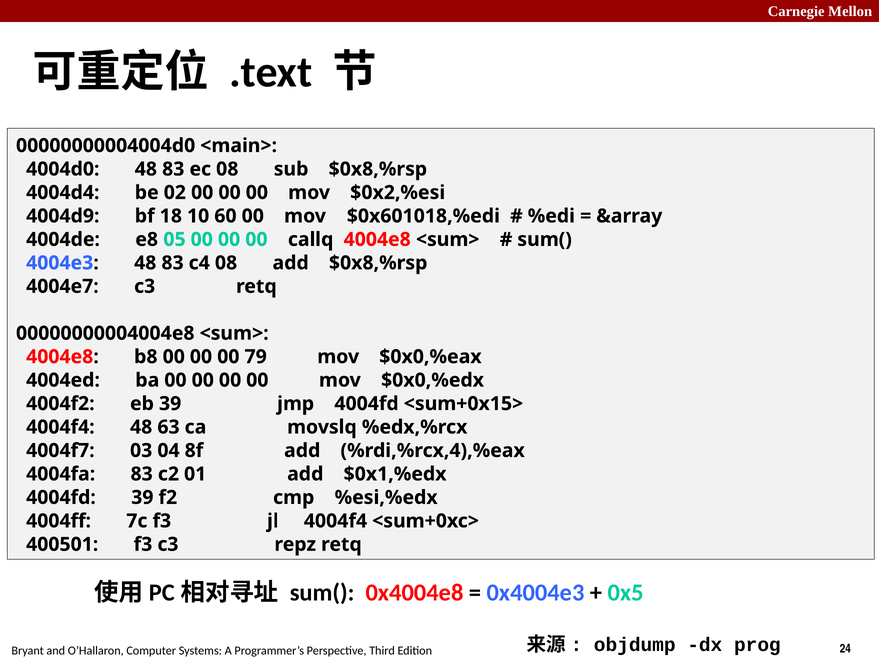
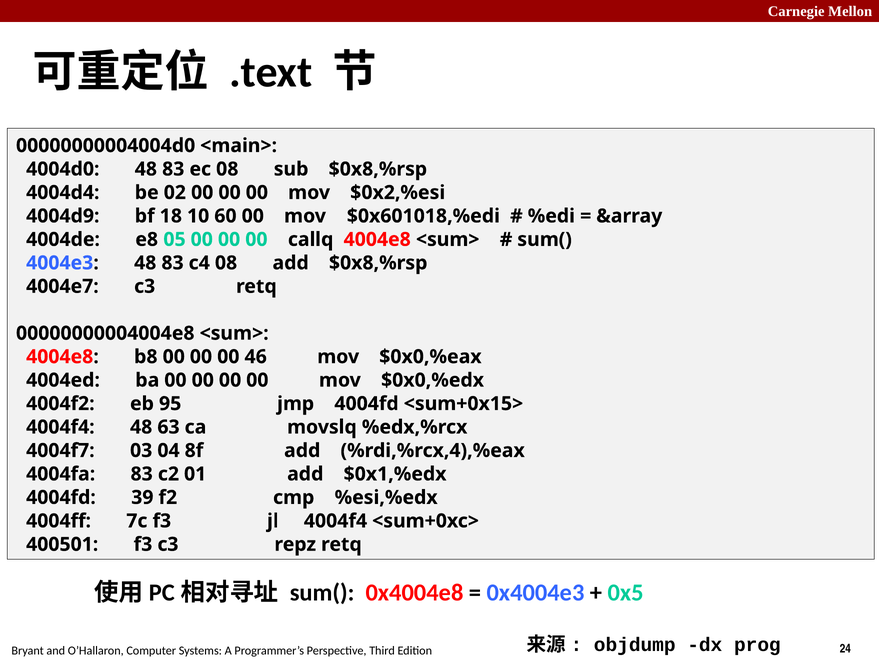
79: 79 -> 46 (256, 356)
eb 39: 39 -> 95 (170, 403)
